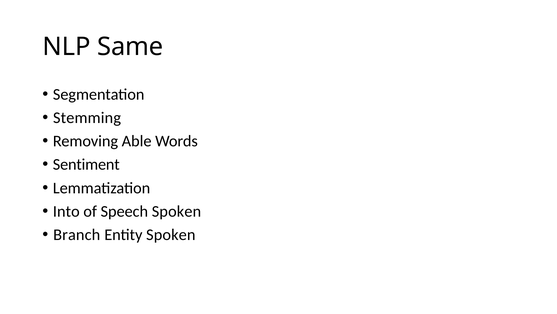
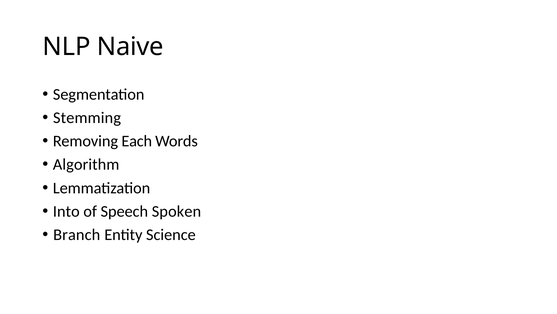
Same: Same -> Naive (130, 47)
Able: Able -> Each (137, 141)
Sentiment: Sentiment -> Algorithm (86, 164)
Entity Spoken: Spoken -> Science (171, 234)
